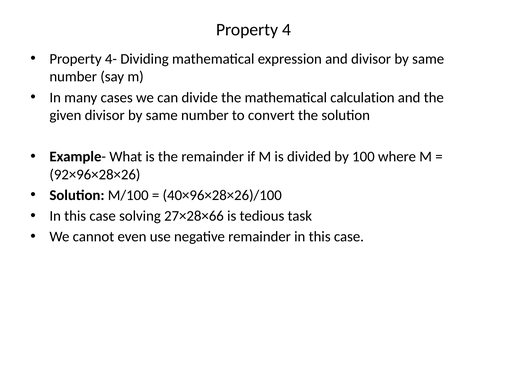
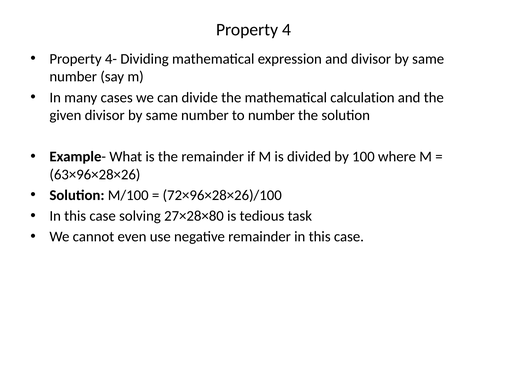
to convert: convert -> number (271, 115)
92×96×28×26: 92×96×28×26 -> 63×96×28×26 (95, 174)
40×96×28×26)/100: 40×96×28×26)/100 -> 72×96×28×26)/100 (222, 195)
27×28×66: 27×28×66 -> 27×28×80 (194, 216)
